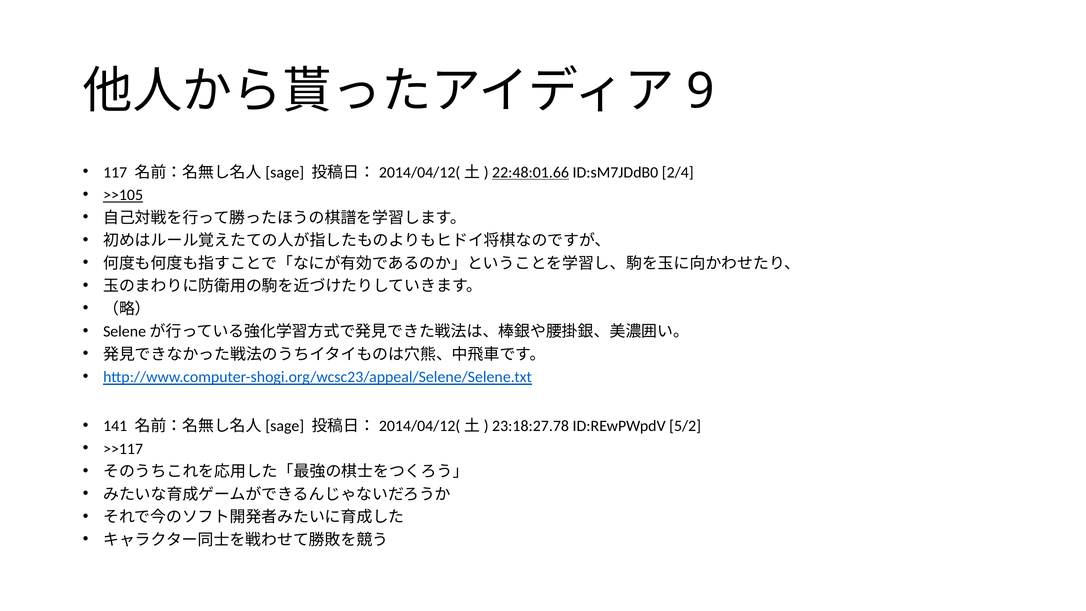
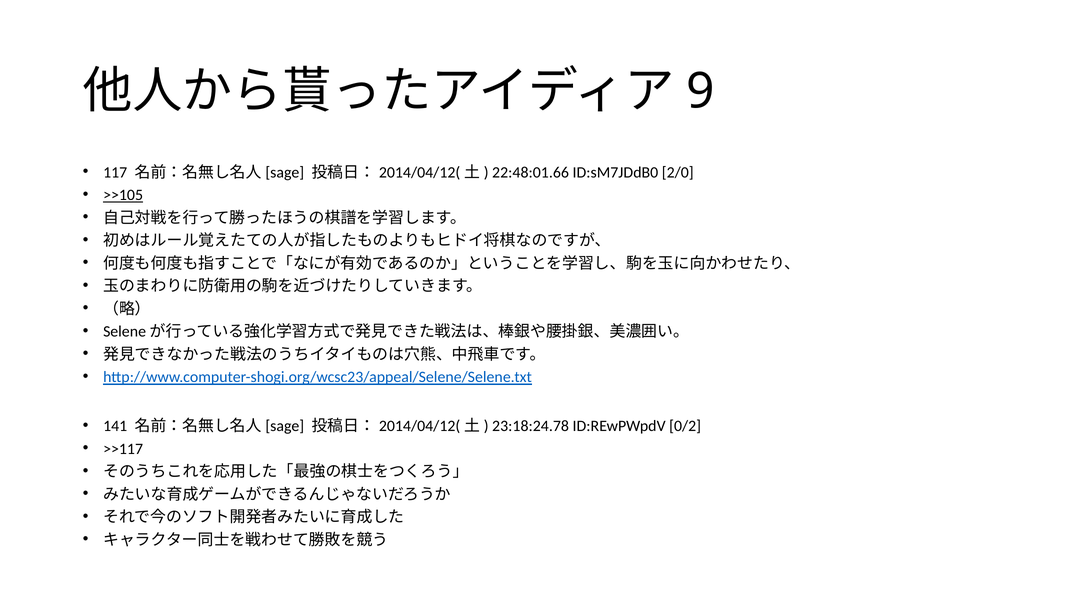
22:48:01.66 underline: present -> none (531, 172)
2/4: 2/4 -> 2/0 (678, 172)
23:18:27.78: 23:18:27.78 -> 23:18:24.78 (531, 426)
5/2: 5/2 -> 0/2 (685, 426)
